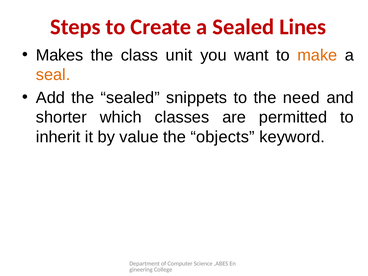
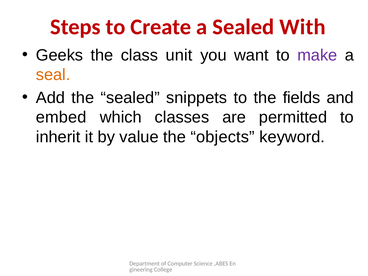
Lines: Lines -> With (303, 27)
Makes: Makes -> Geeks (60, 55)
make colour: orange -> purple (317, 55)
need: need -> fields (302, 98)
shorter: shorter -> embed (61, 117)
